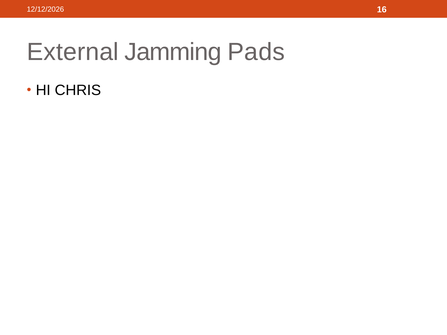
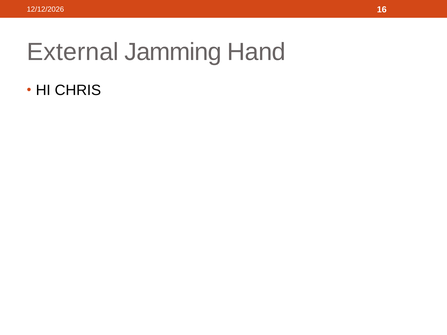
Pads: Pads -> Hand (256, 52)
